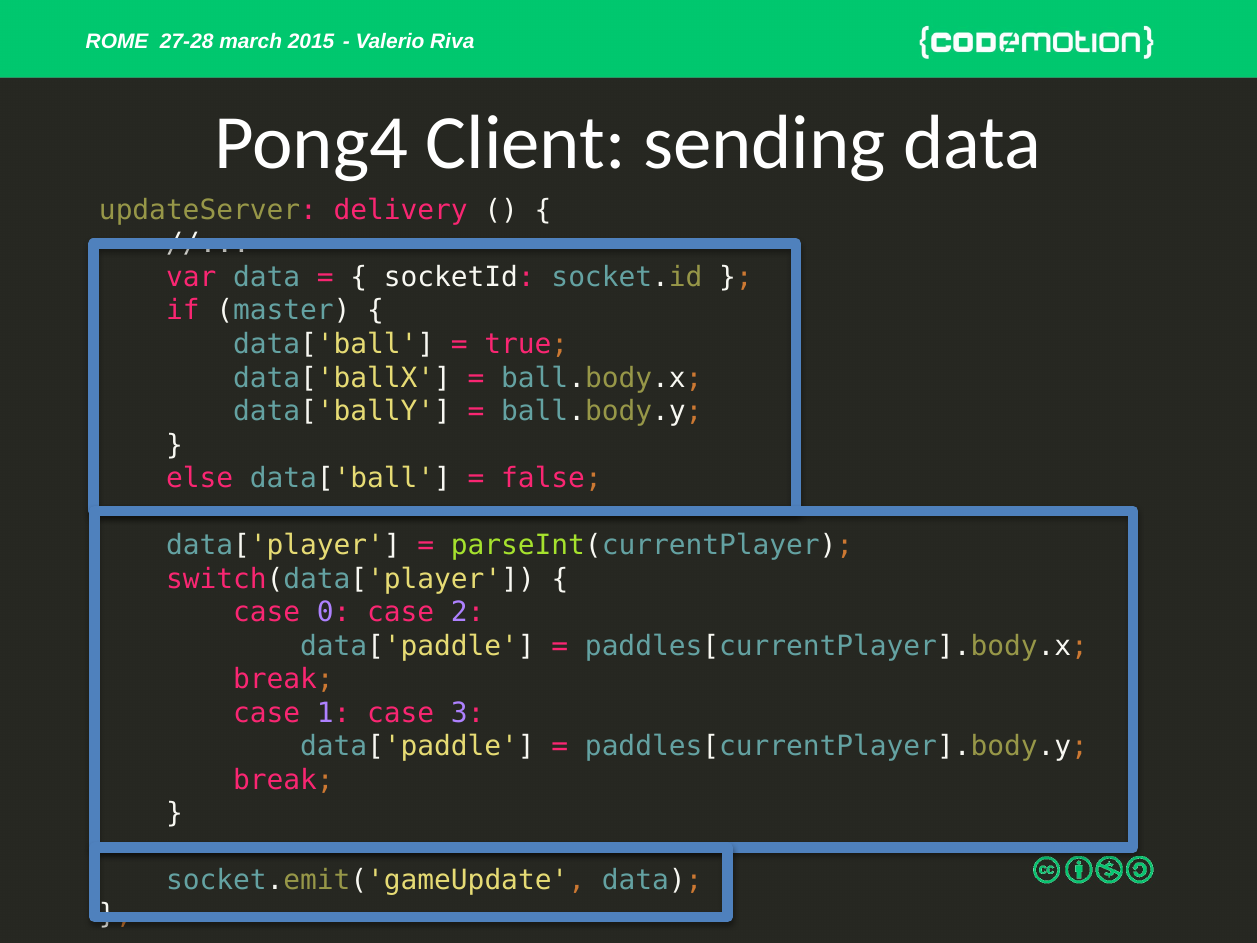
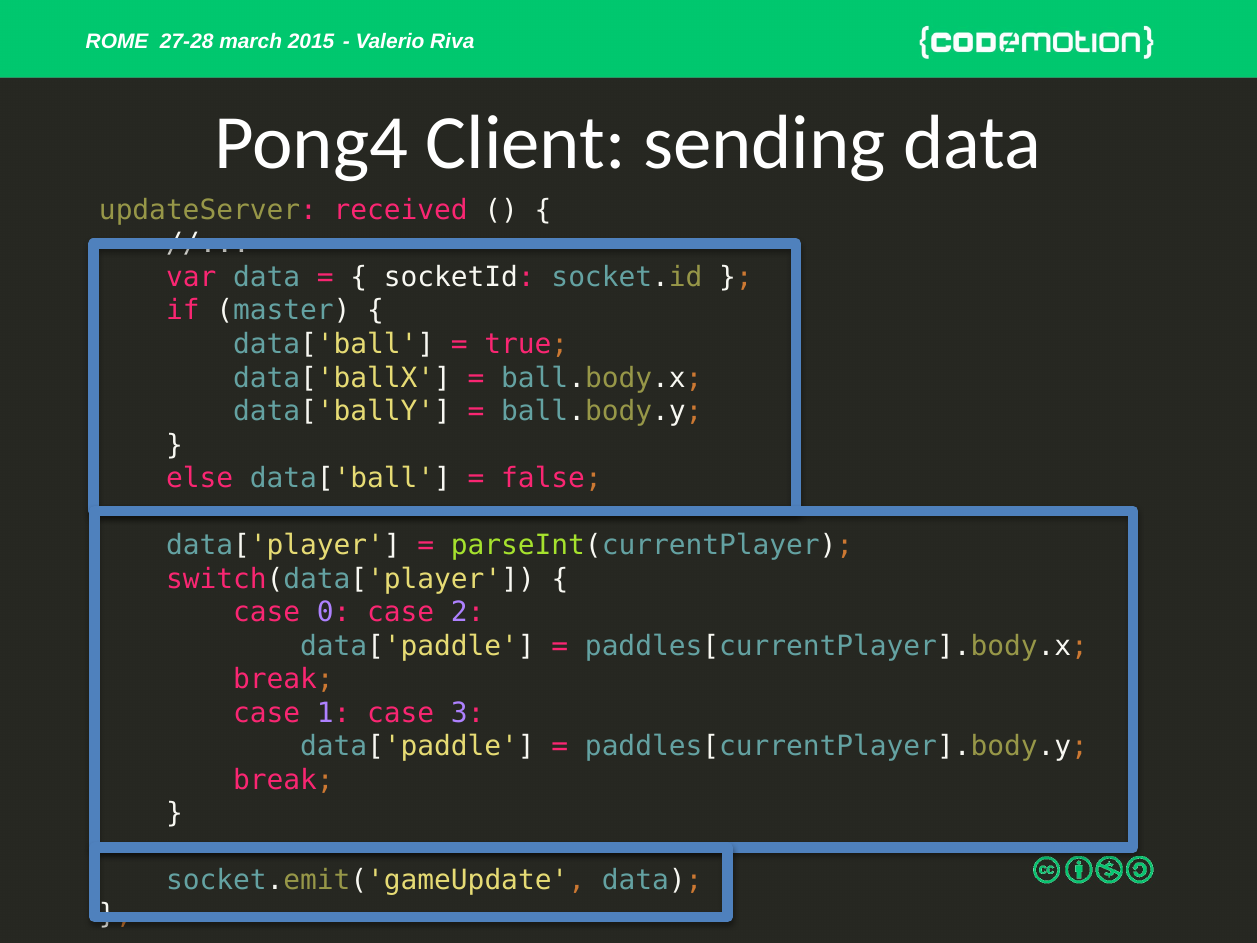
delivery: delivery -> received (401, 210)
